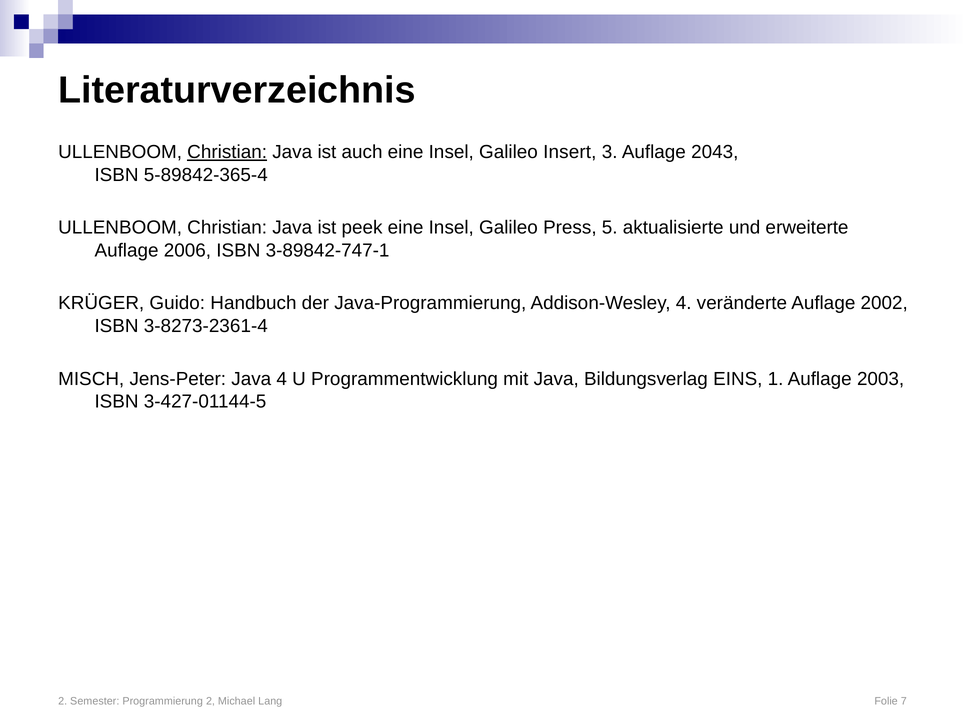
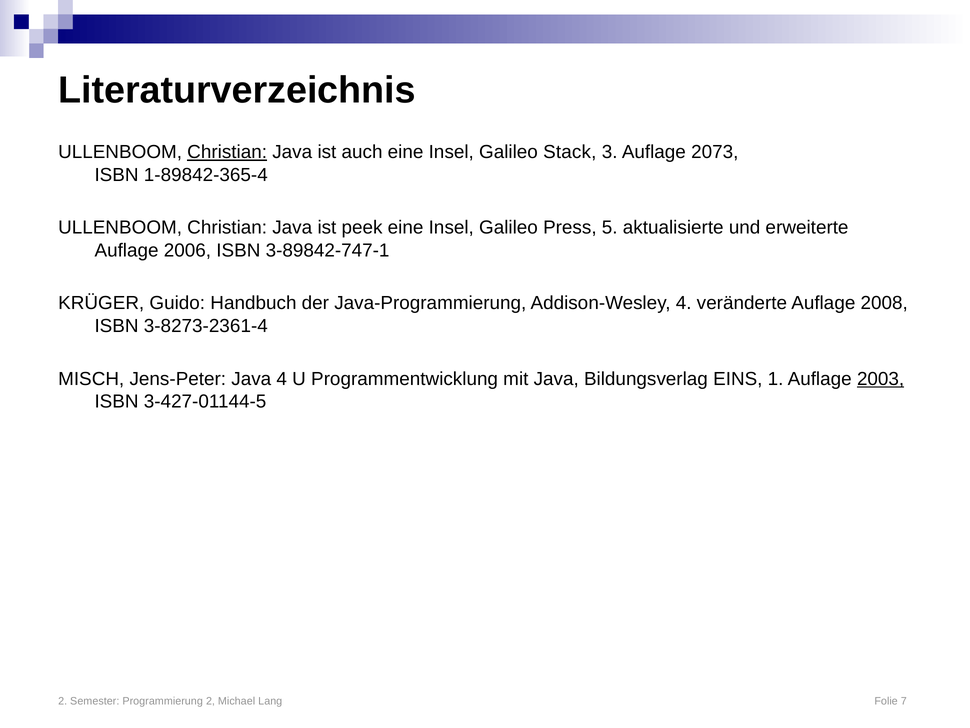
Insert: Insert -> Stack (570, 152)
2043: 2043 -> 2073 (715, 152)
5-89842-365-4: 5-89842-365-4 -> 1-89842-365-4 (206, 175)
2002: 2002 -> 2008 (884, 303)
2003 underline: none -> present (881, 379)
